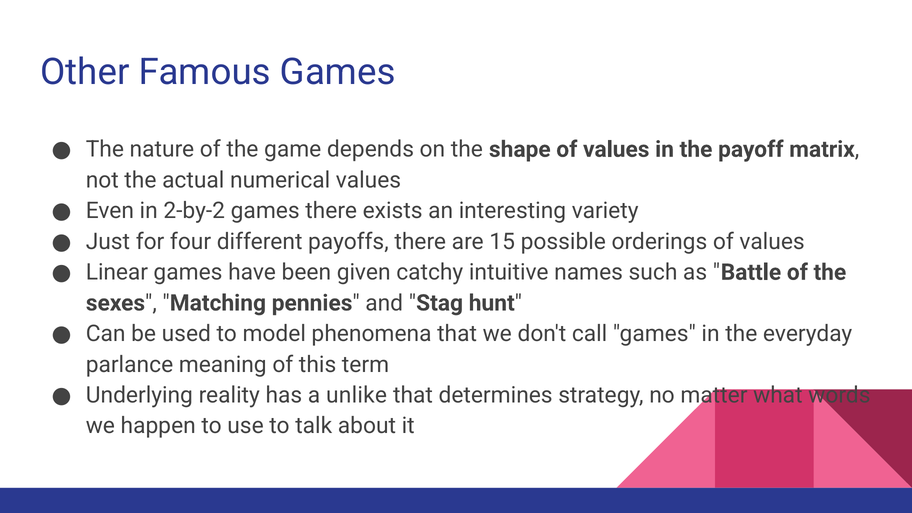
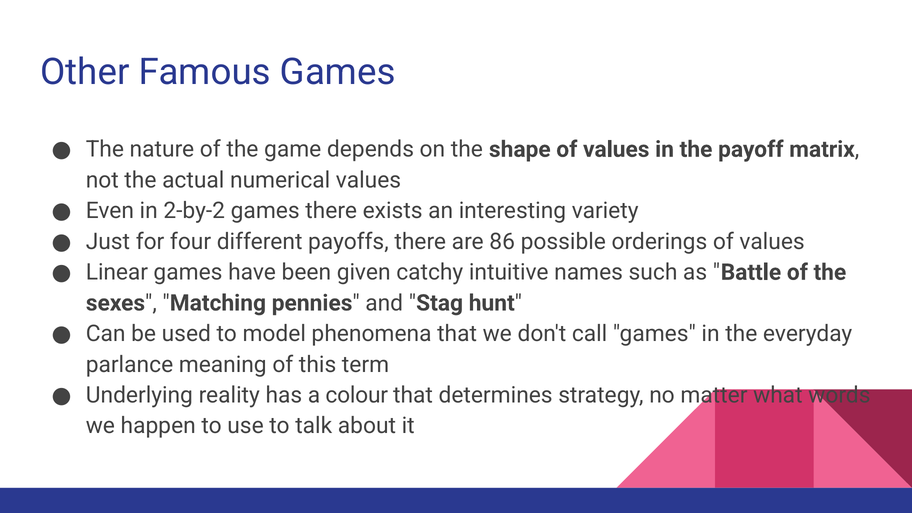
15: 15 -> 86 (502, 242)
unlike: unlike -> colour (357, 395)
